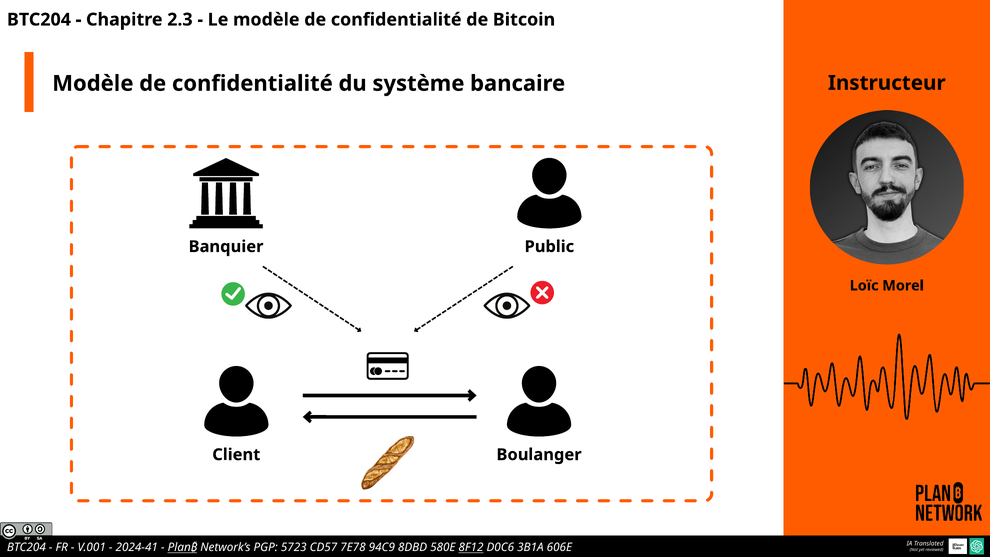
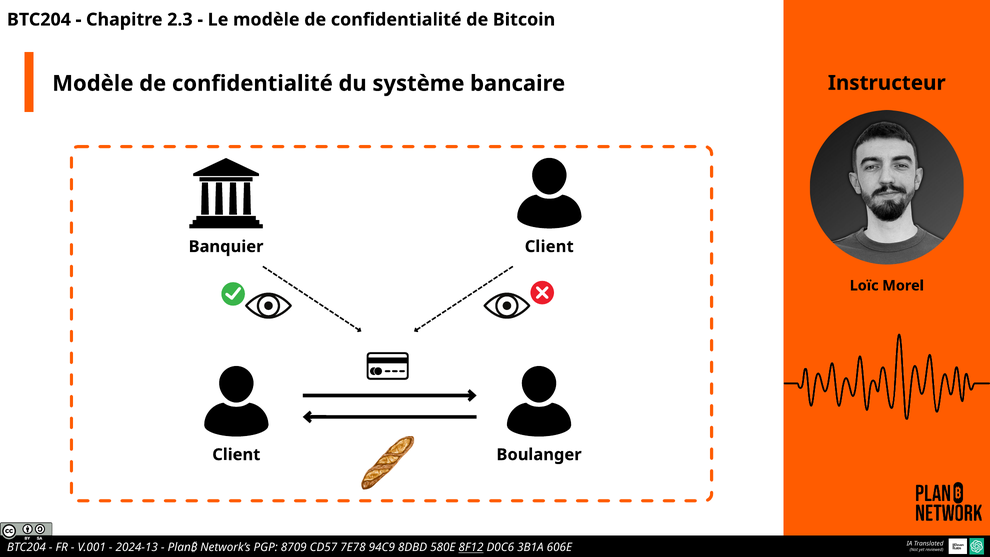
Public: Public -> Client (549, 247)
2024-41: 2024-41 -> 2024-13 (137, 548)
Plan₿ underline: present -> none (182, 548)
5723: 5723 -> 8709 (294, 548)
